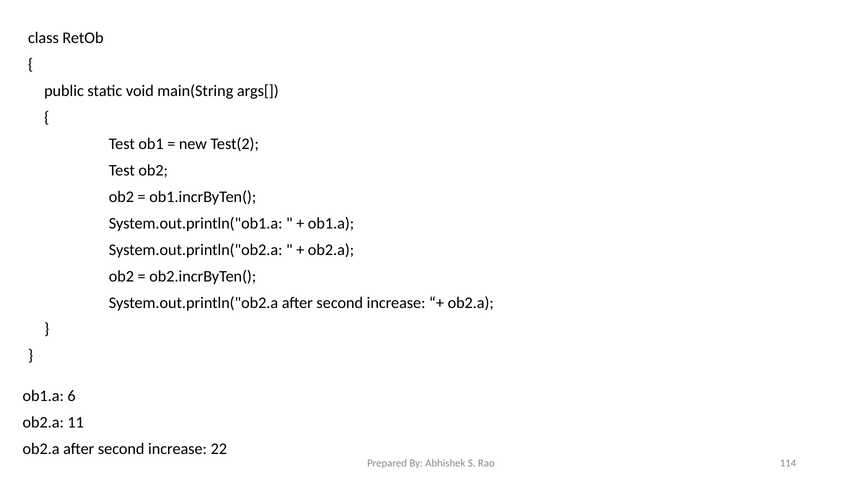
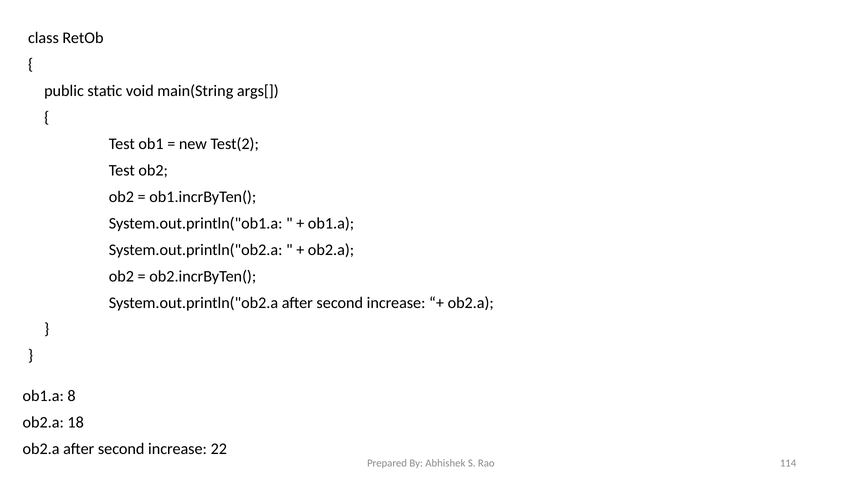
6: 6 -> 8 (72, 396)
11: 11 -> 18 (76, 422)
